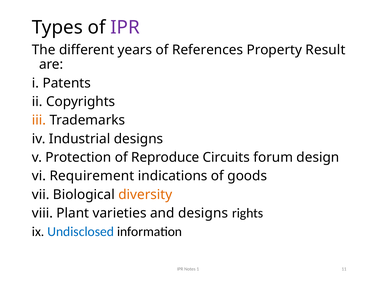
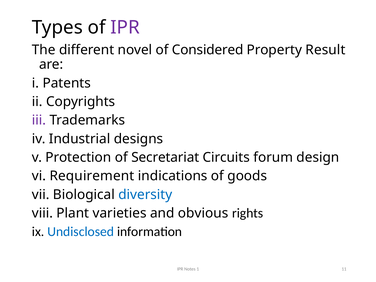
years: years -> novel (135, 50)
References: References -> Considered (208, 50)
iii colour: orange -> purple (39, 120)
Reproduce: Reproduce -> Secretariat (165, 157)
diversity colour: orange -> blue (145, 195)
and designs: designs -> obvious (203, 213)
